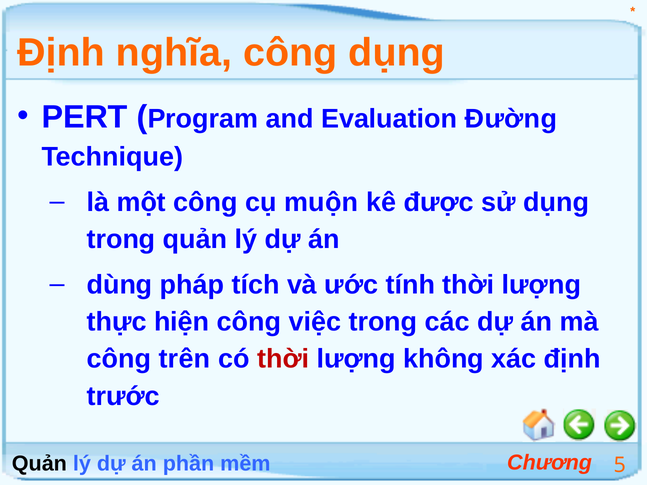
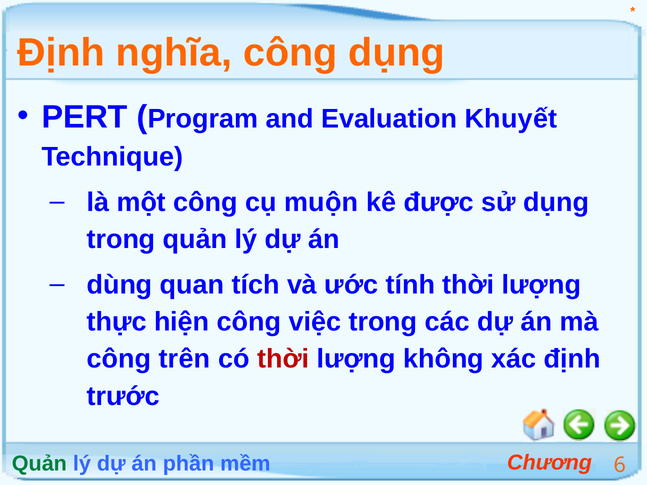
Đường: Đường -> Khuyết (511, 119)
pháp: pháp -> quan (192, 285)
Quản colour: black -> green (39, 464)
5: 5 -> 6 (620, 465)
